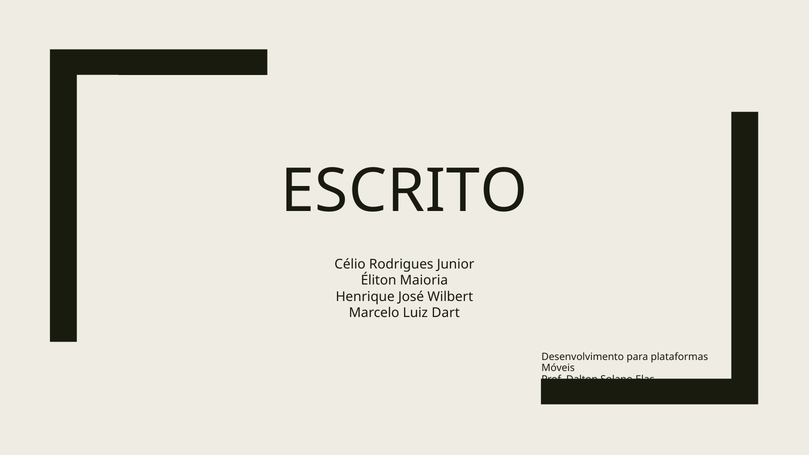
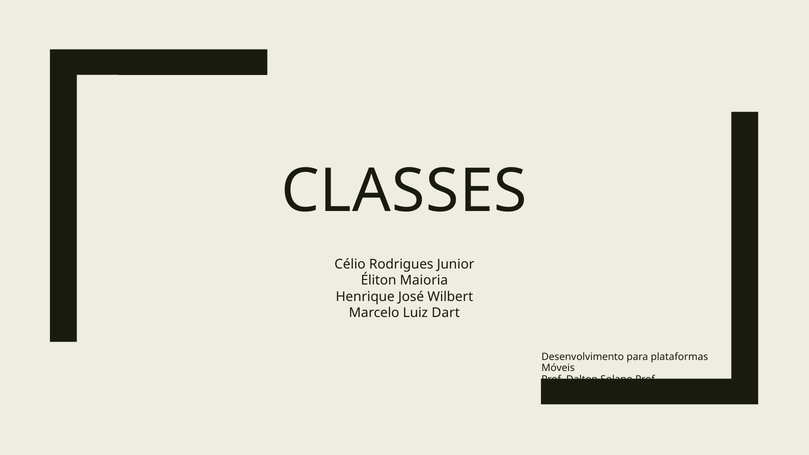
ESCRITO: ESCRITO -> CLASSES (404, 191)
Solano Elas: Elas -> Prof (645, 379)
